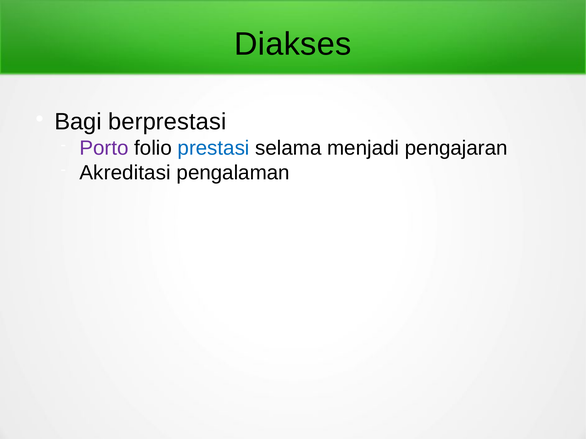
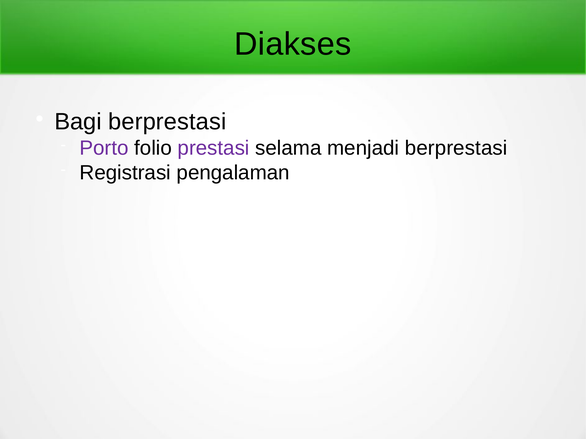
prestasi colour: blue -> purple (214, 148)
menjadi pengajaran: pengajaran -> berprestasi (456, 148)
Akreditasi: Akreditasi -> Registrasi (125, 173)
